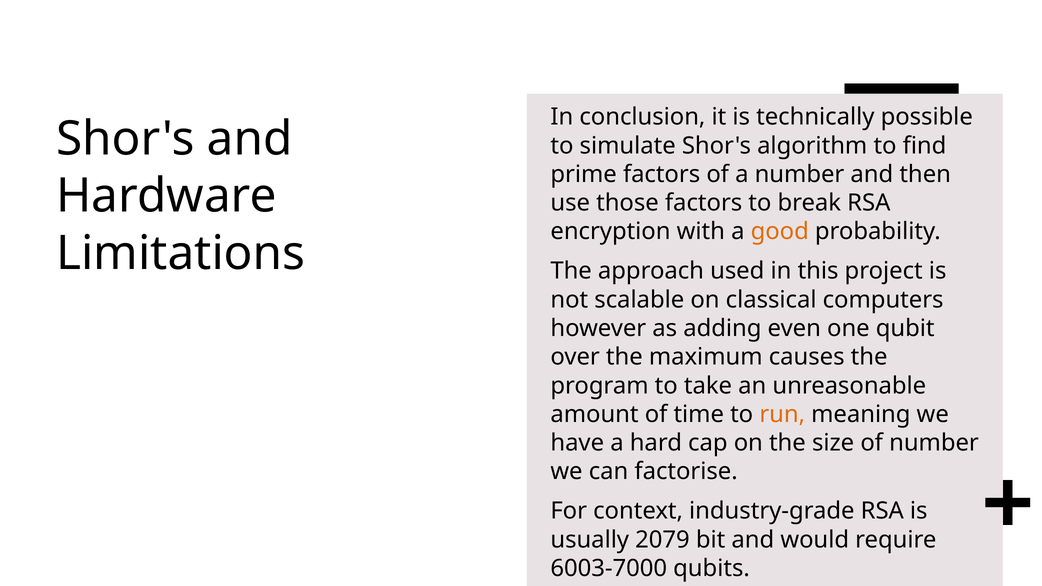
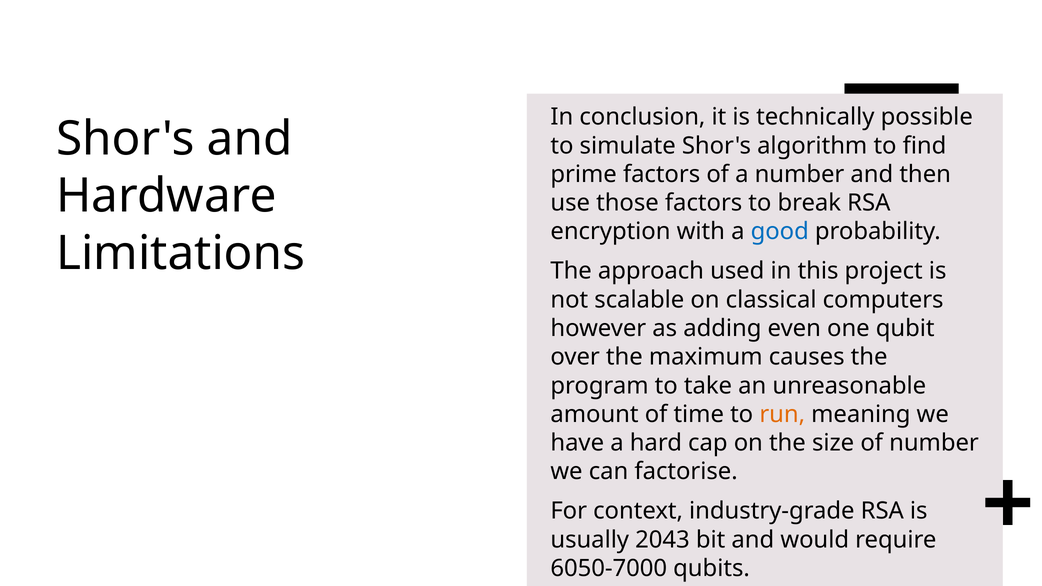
good colour: orange -> blue (780, 232)
2079: 2079 -> 2043 (662, 540)
6003-7000: 6003-7000 -> 6050-7000 (609, 568)
